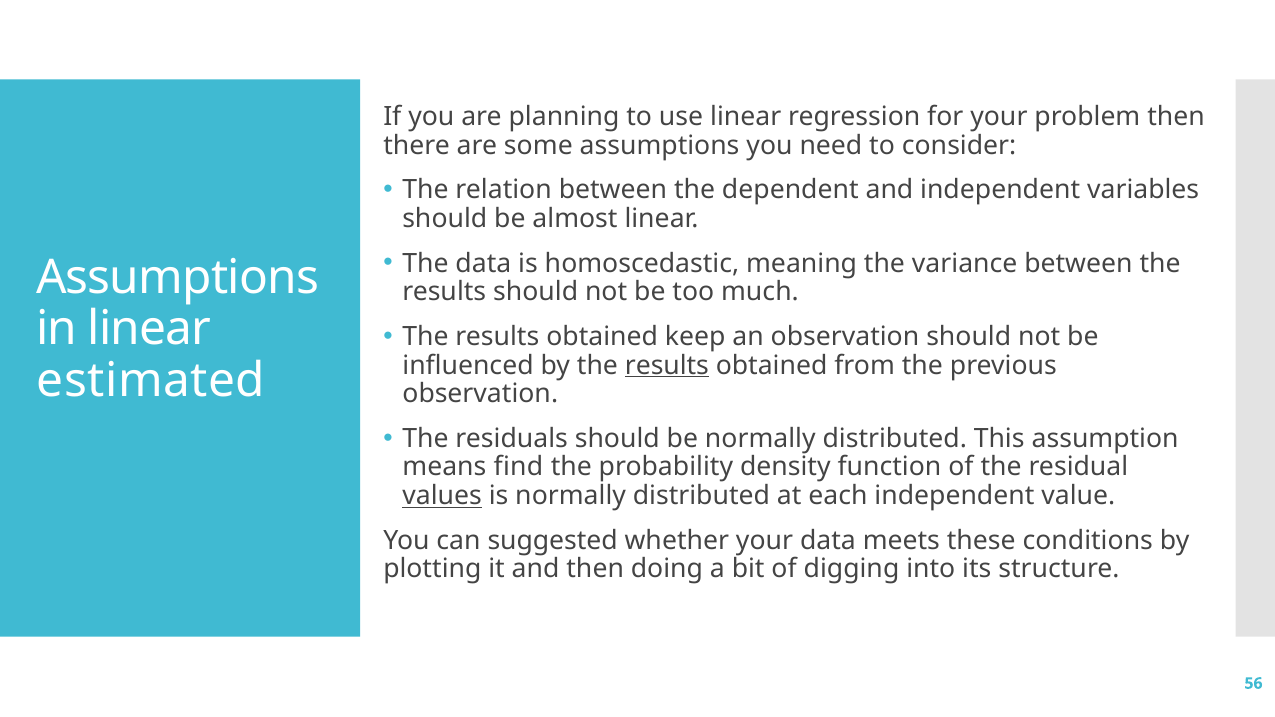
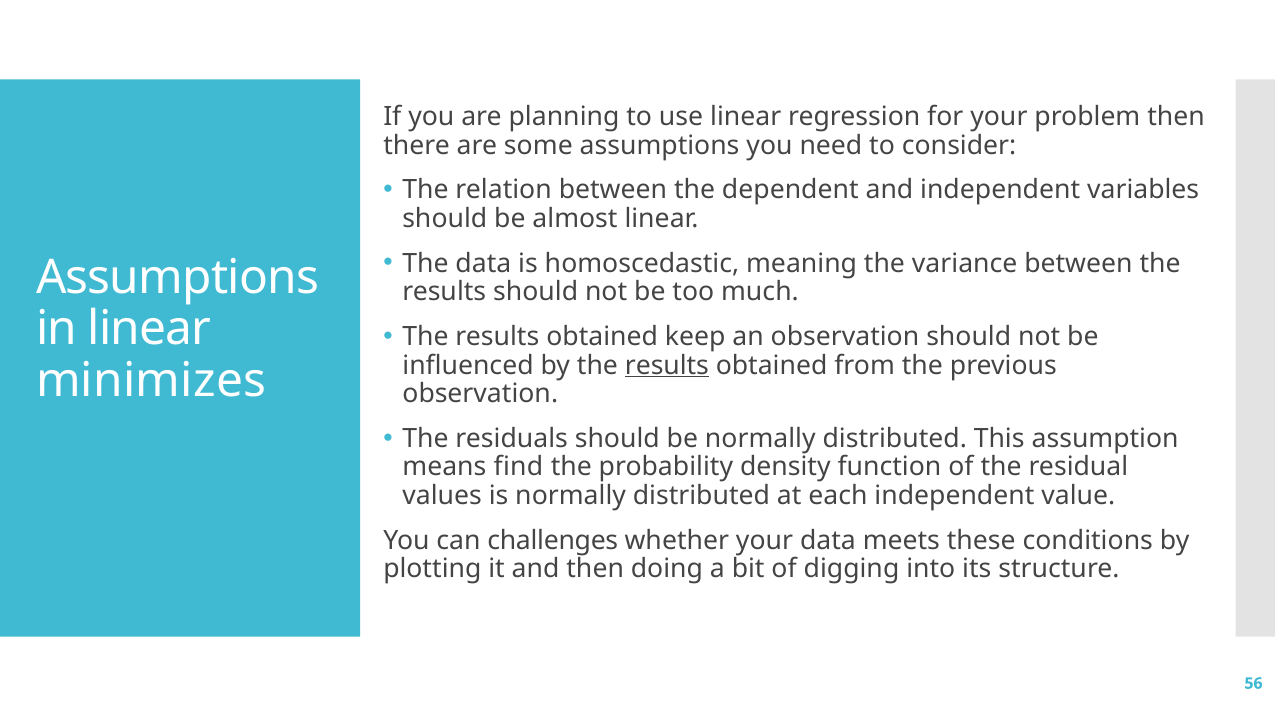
estimated: estimated -> minimizes (151, 381)
values underline: present -> none (442, 496)
suggested: suggested -> challenges (553, 541)
